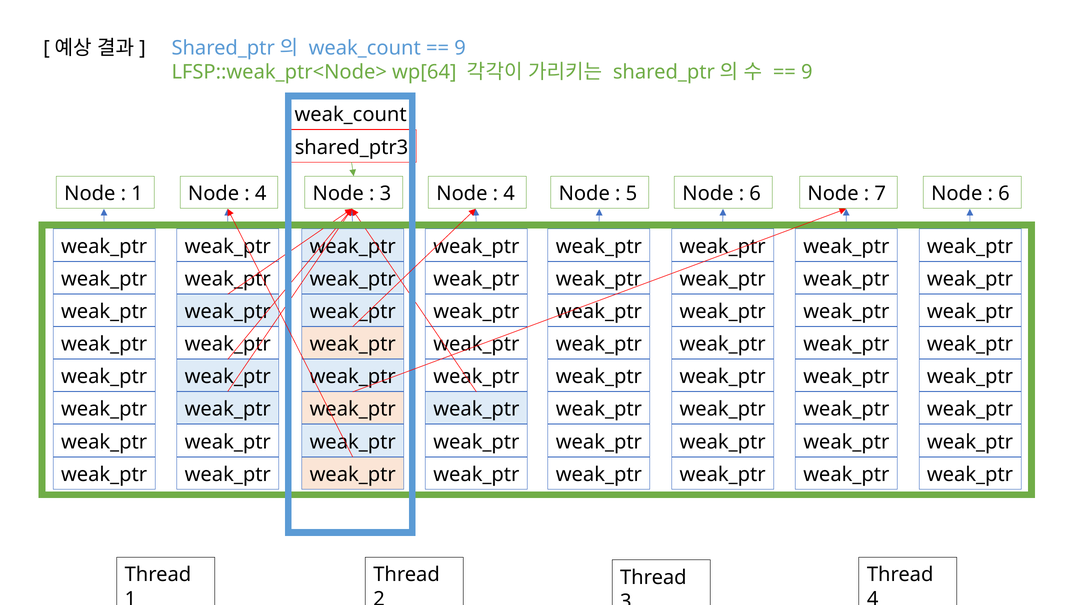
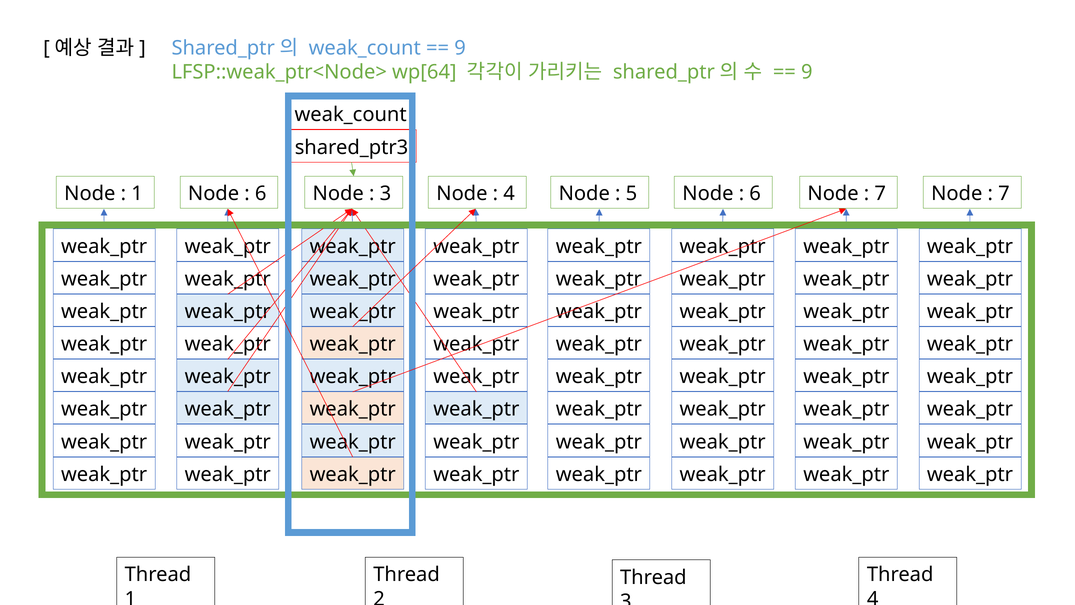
4: 4 -> 6 (261, 194)
6: 6 -> 7 (1004, 194)
